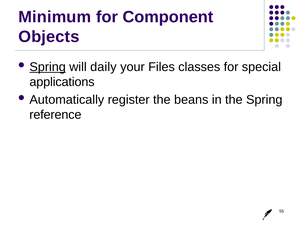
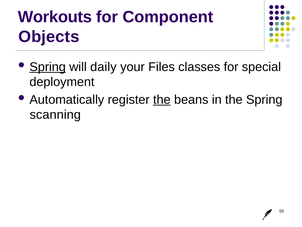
Minimum: Minimum -> Workouts (55, 17)
applications: applications -> deployment (62, 82)
the underline: none -> present (162, 99)
reference: reference -> scanning (55, 115)
